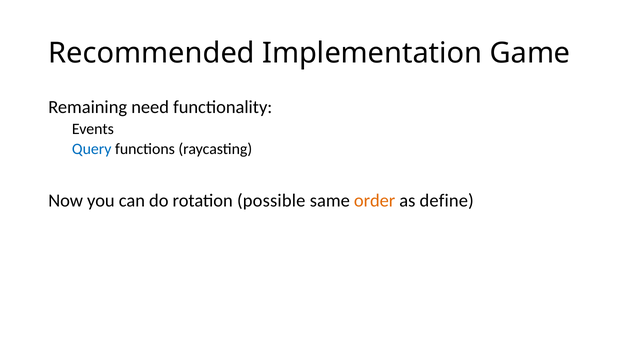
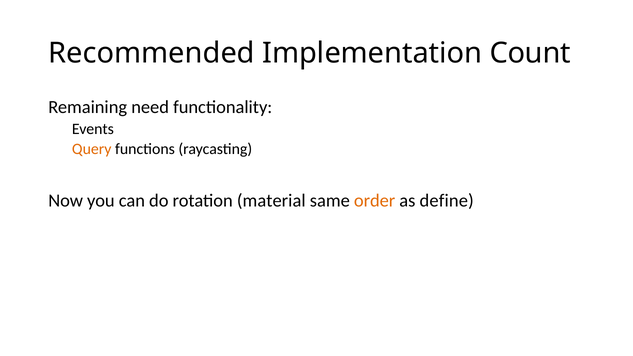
Game: Game -> Count (530, 53)
Query colour: blue -> orange (92, 149)
possible: possible -> material (271, 201)
